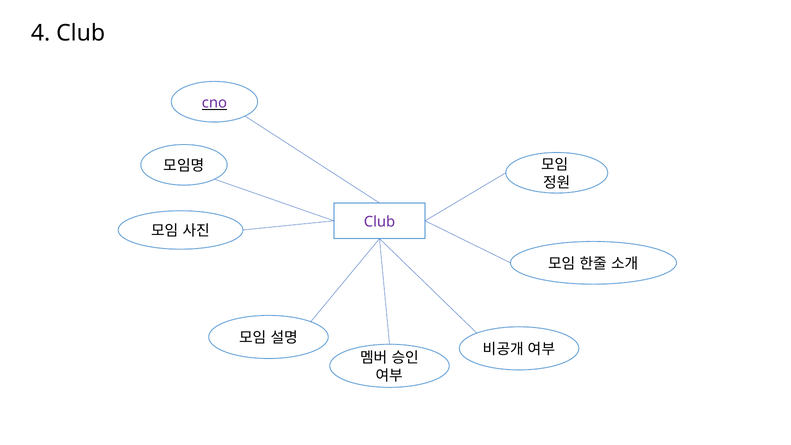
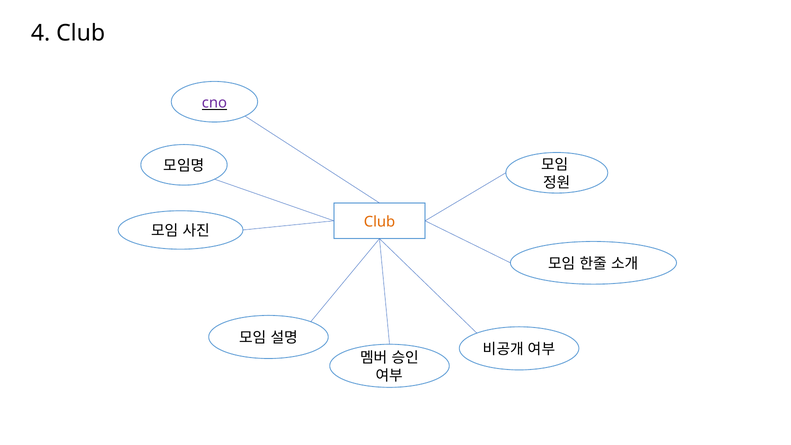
Club colour: purple -> orange (379, 222)
